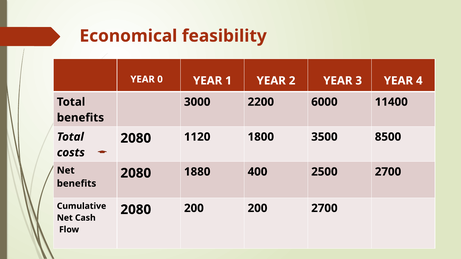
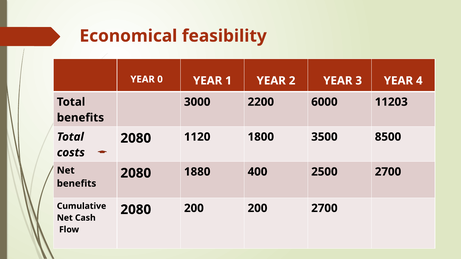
11400: 11400 -> 11203 (391, 102)
